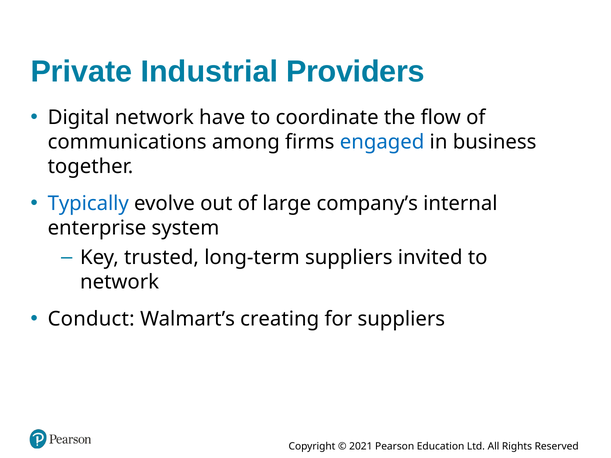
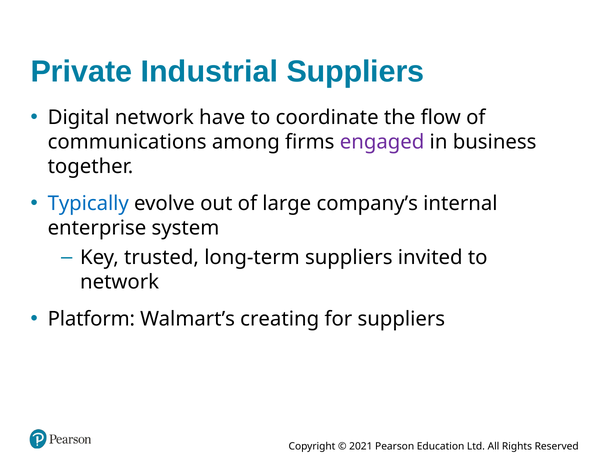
Industrial Providers: Providers -> Suppliers (355, 71)
engaged colour: blue -> purple (382, 142)
Conduct: Conduct -> Platform (91, 319)
